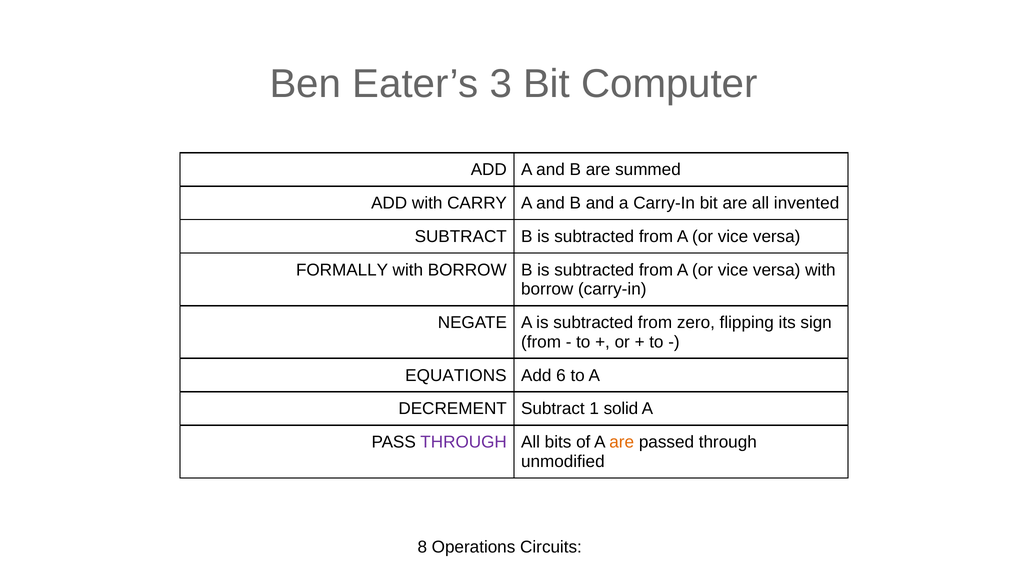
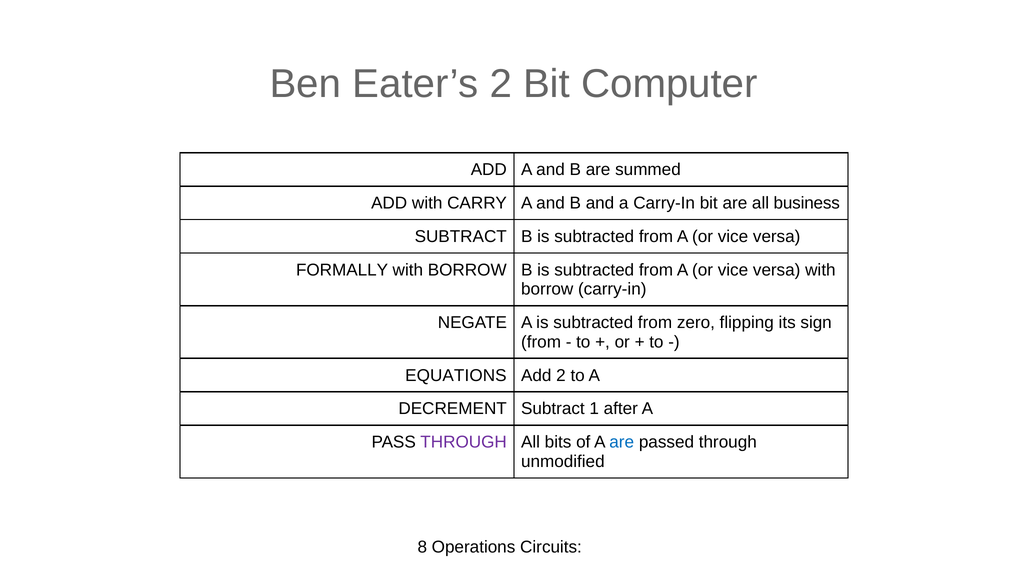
Eater’s 3: 3 -> 2 (501, 84)
invented: invented -> business (807, 203)
Add 6: 6 -> 2 (561, 376)
solid: solid -> after (621, 409)
are colour: orange -> blue (622, 443)
